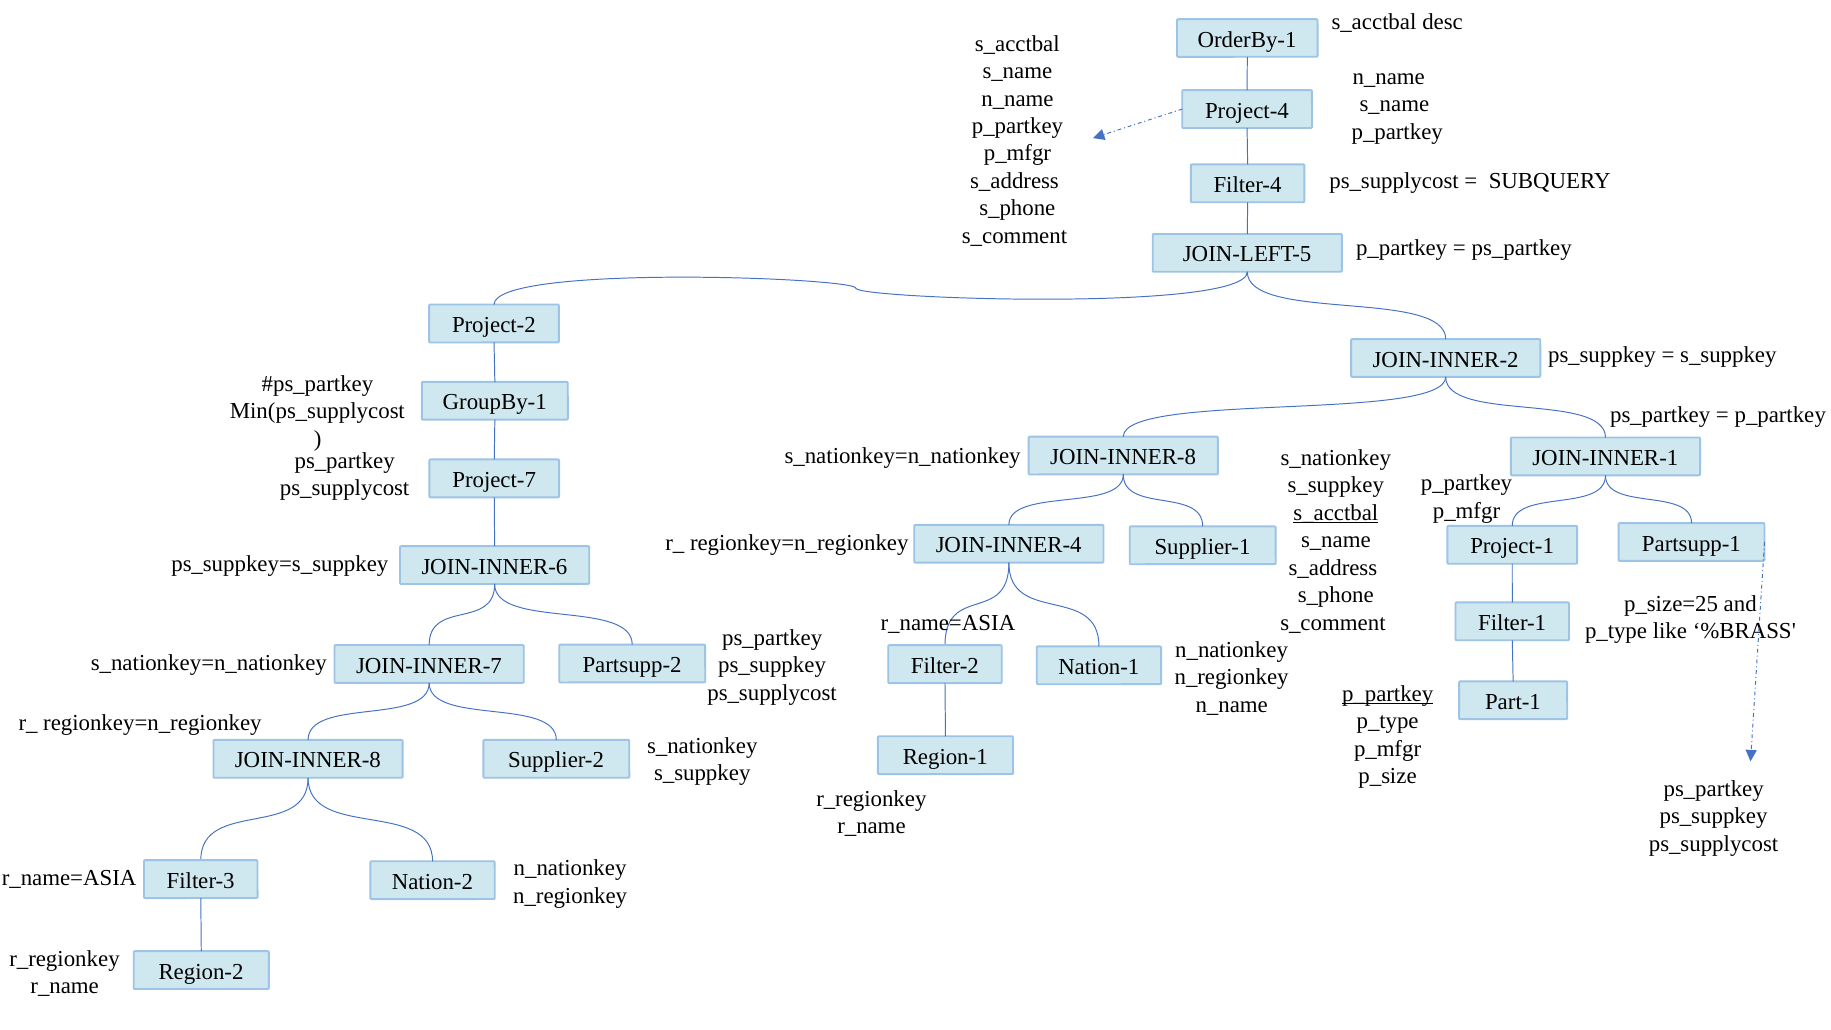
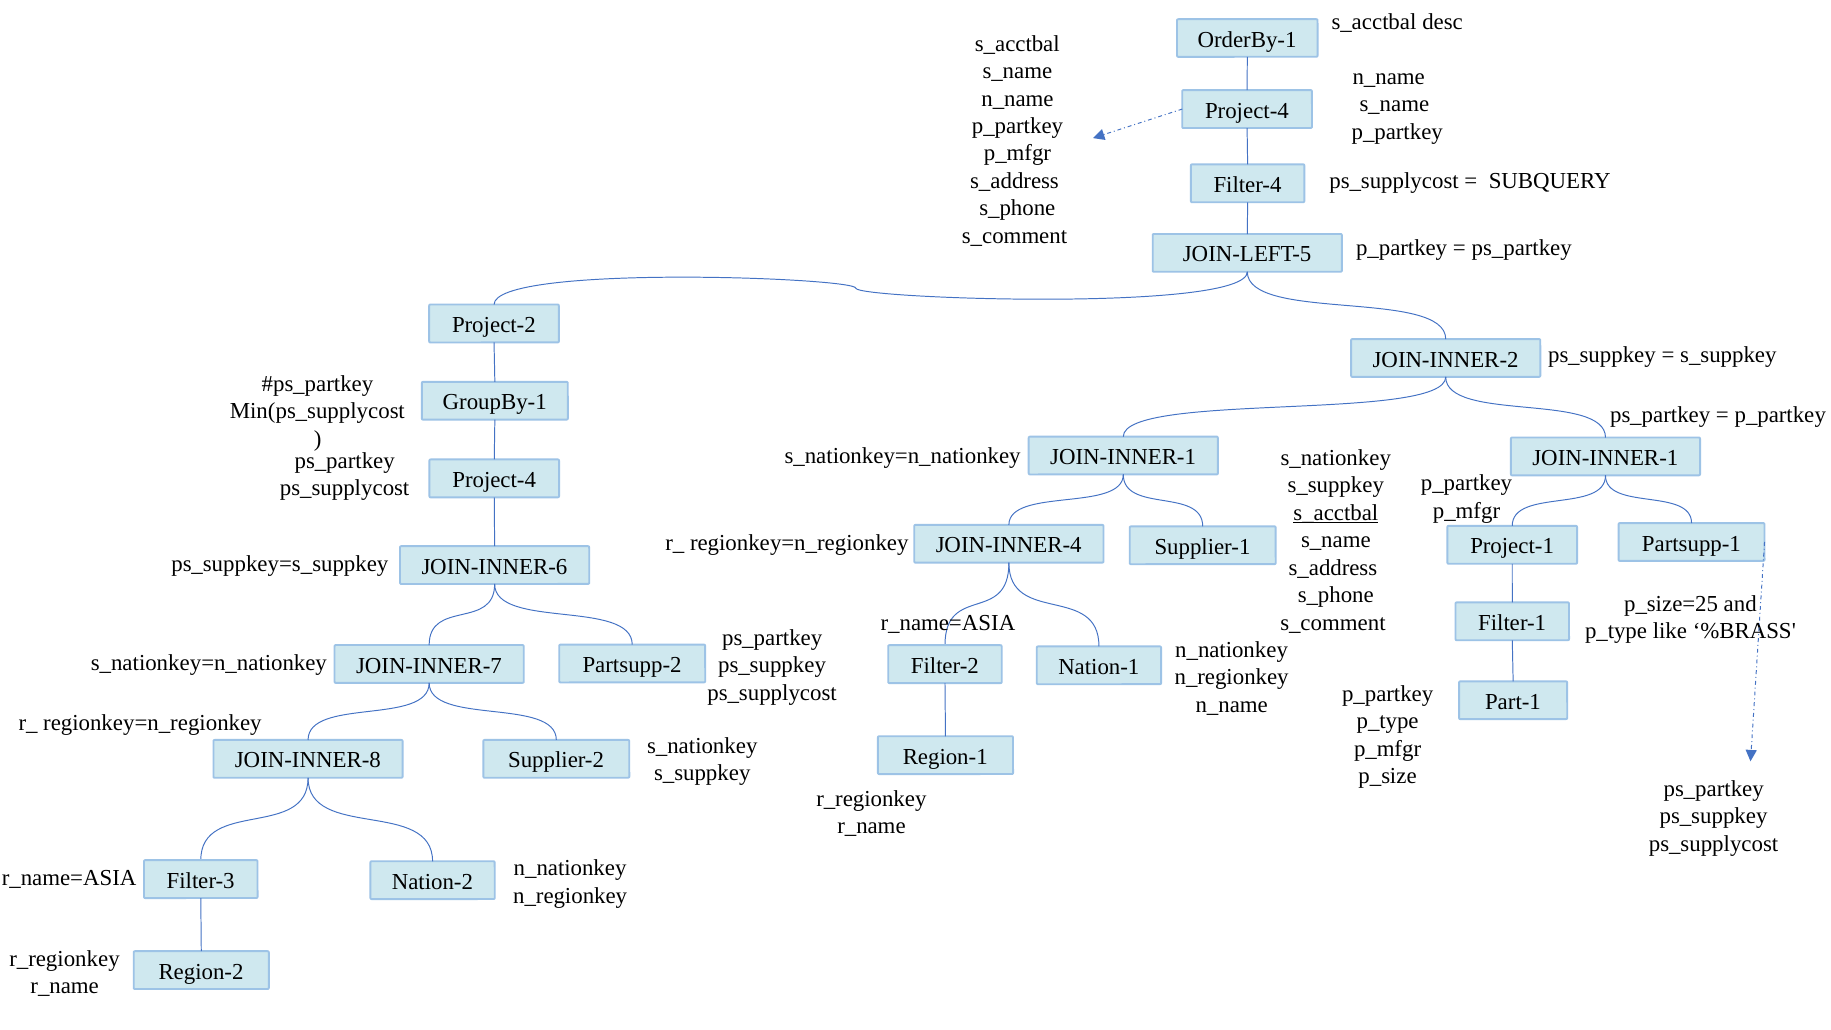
JOIN-INNER-8: JOIN-INNER-8 -> JOIN-INNER-1 (1123, 457)
Project-7: Project-7 -> Project-4 (494, 480)
p_partkey underline: present -> none (1388, 694)
